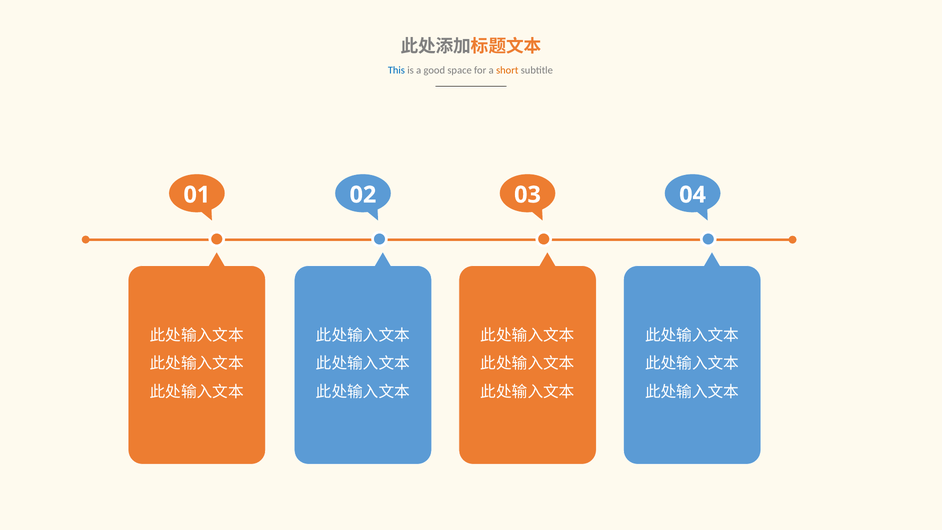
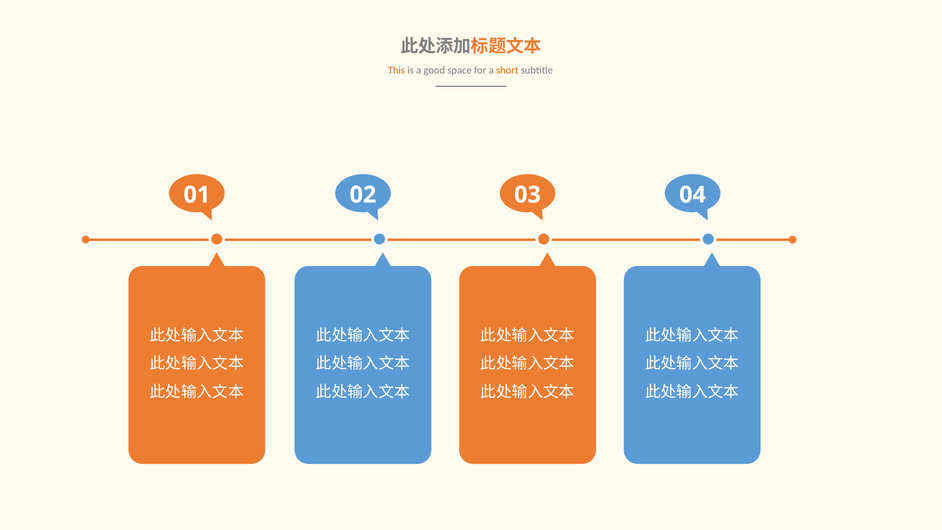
This colour: blue -> orange (396, 70)
